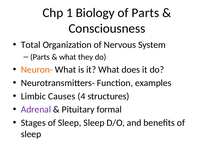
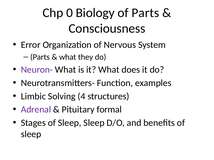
1: 1 -> 0 (69, 13)
Total: Total -> Error (31, 45)
Neuron- colour: orange -> purple (37, 70)
Causes: Causes -> Solving (62, 97)
